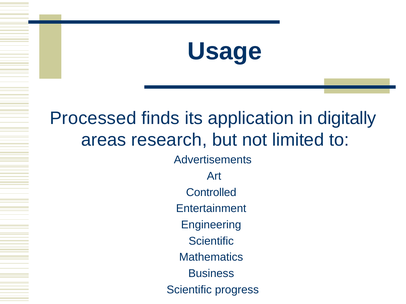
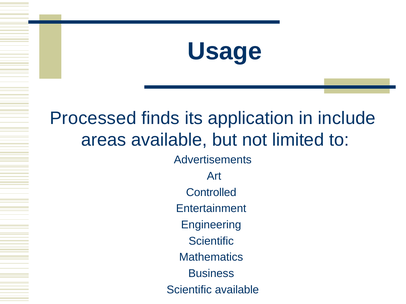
digitally: digitally -> include (347, 119)
areas research: research -> available (169, 140)
Scientific progress: progress -> available (237, 290)
